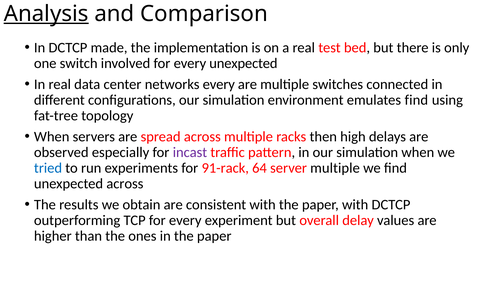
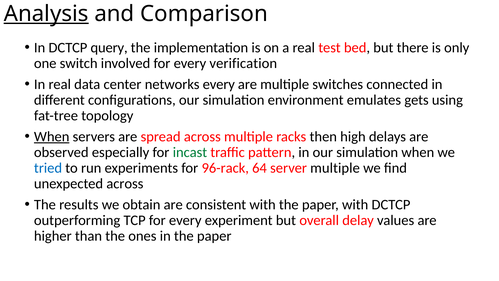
made: made -> query (109, 48)
every unexpected: unexpected -> verification (243, 63)
emulates find: find -> gets (417, 100)
When underline: none -> present (52, 136)
incast colour: purple -> green (190, 152)
91-rack: 91-rack -> 96-rack (225, 168)
